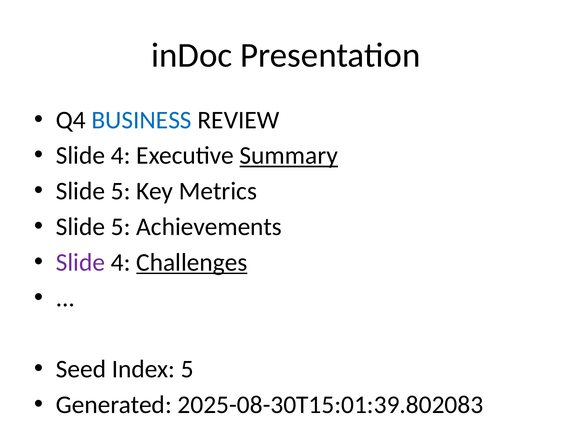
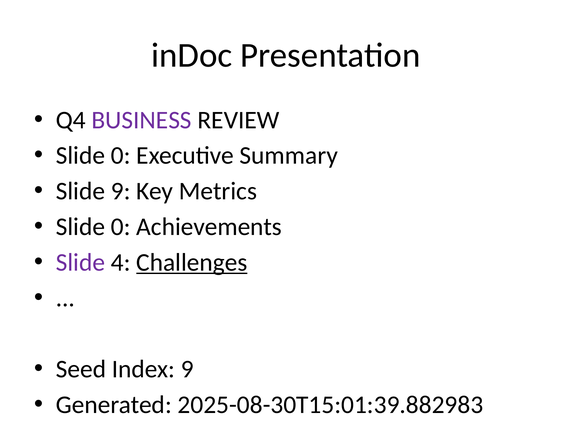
BUSINESS colour: blue -> purple (142, 120)
4: 4 -> 0 (121, 156)
Summary underline: present -> none (289, 156)
5: 5 -> 9 (121, 191)
5: 5 -> 0 (121, 227)
Index 5: 5 -> 9 (187, 369)
2025-08-30T15:01:39.802083: 2025-08-30T15:01:39.802083 -> 2025-08-30T15:01:39.882983 (330, 405)
